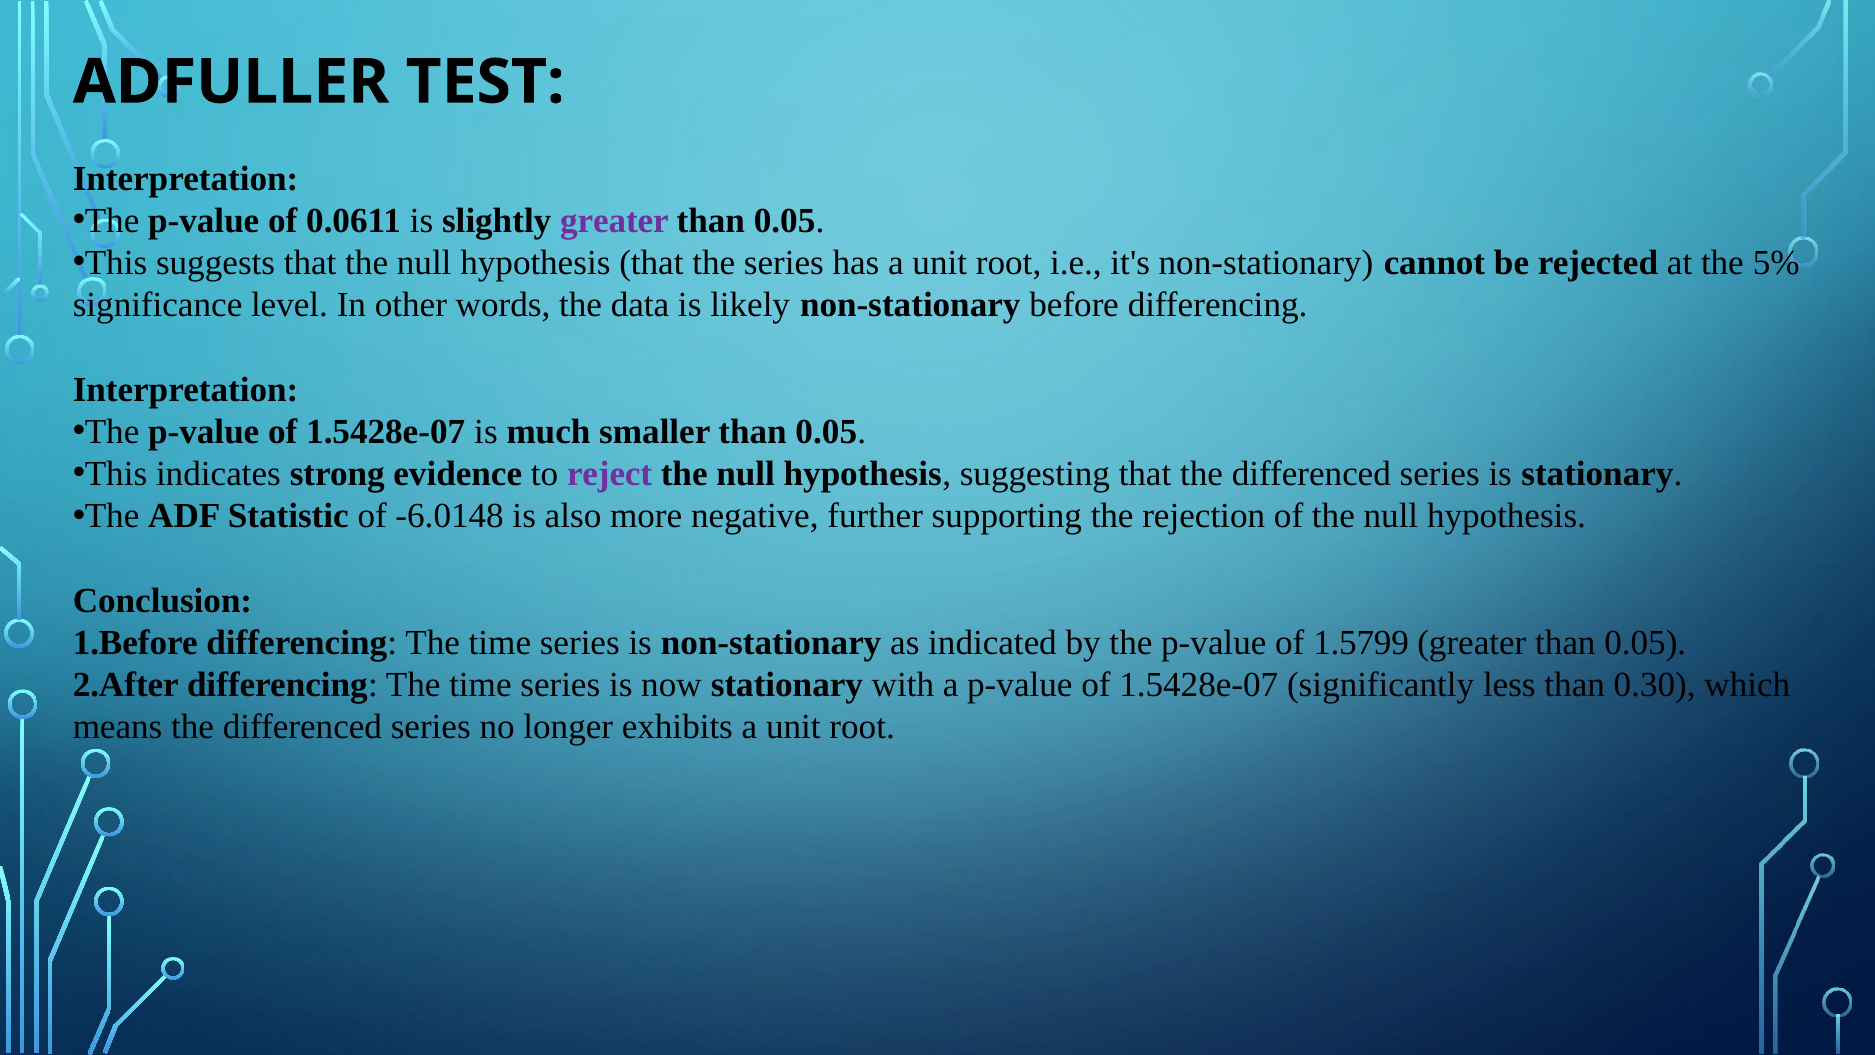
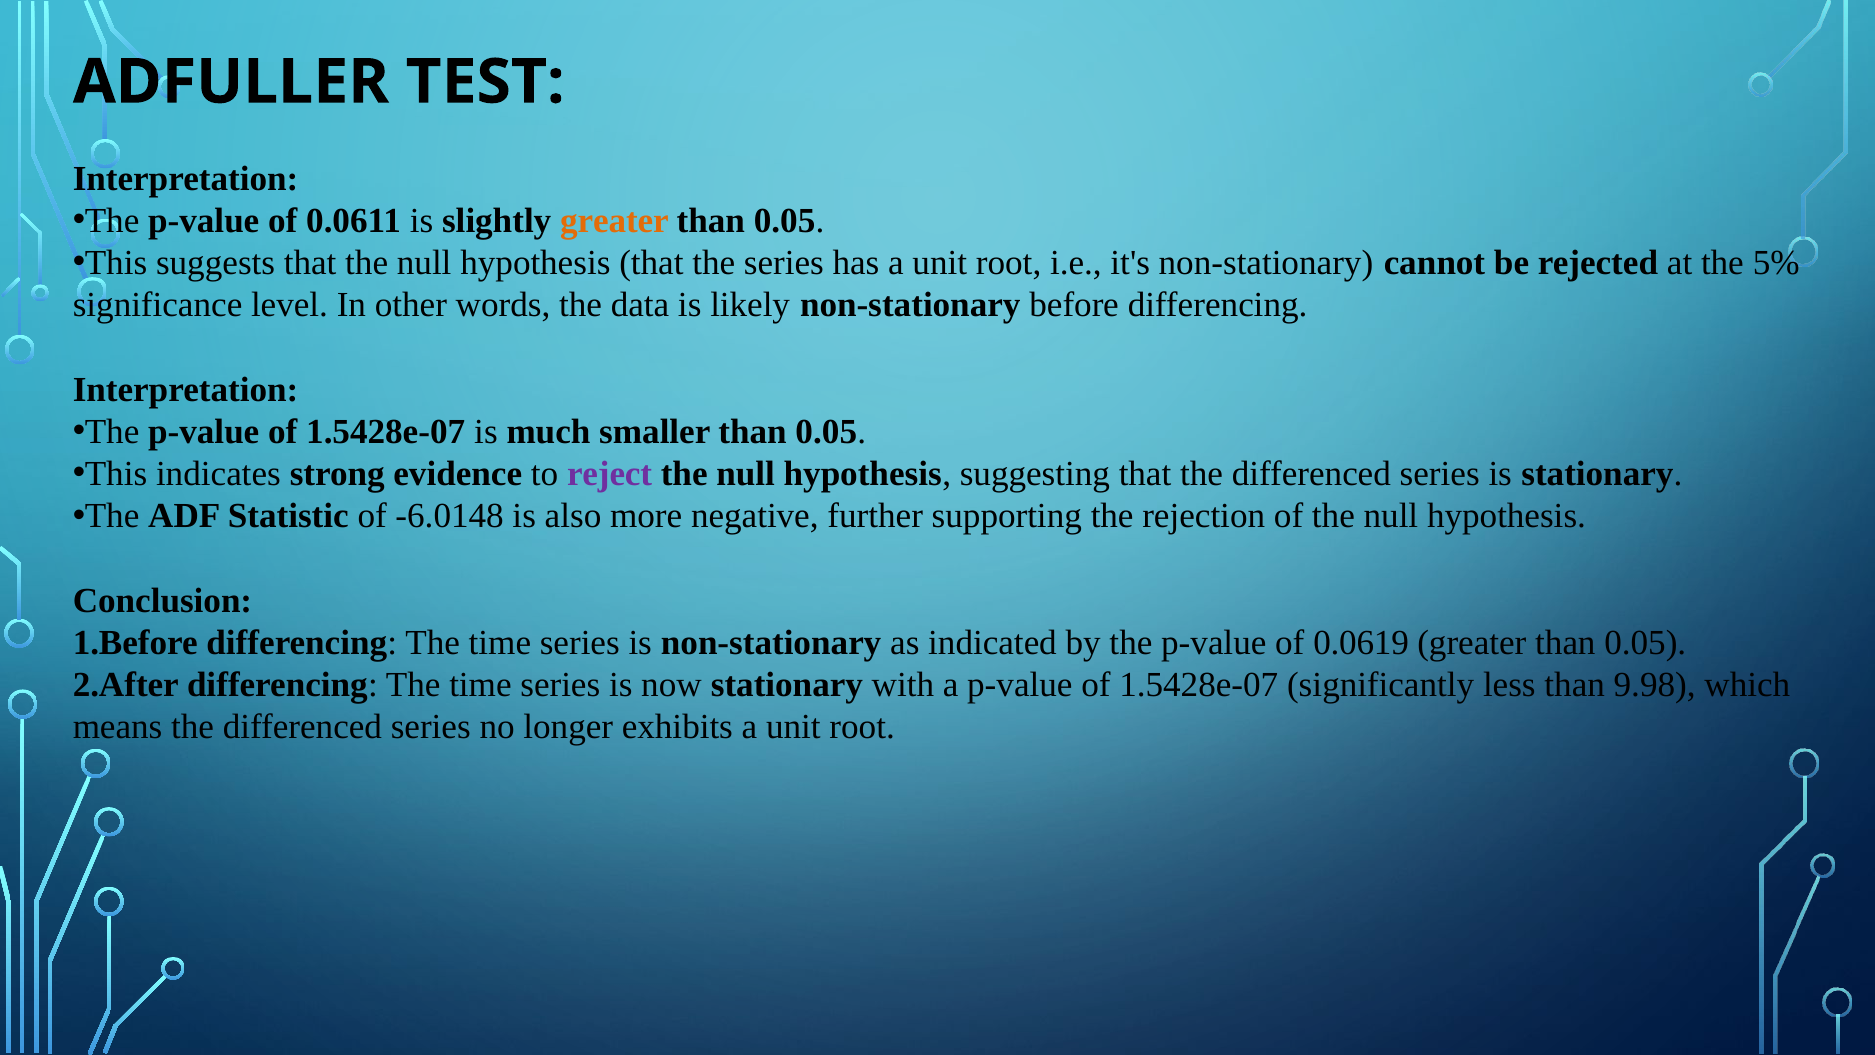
greater colour: purple -> orange (614, 221)
1.5799: 1.5799 -> 0.0619 (1361, 643)
0.30: 0.30 -> 9.98 (1655, 685)
